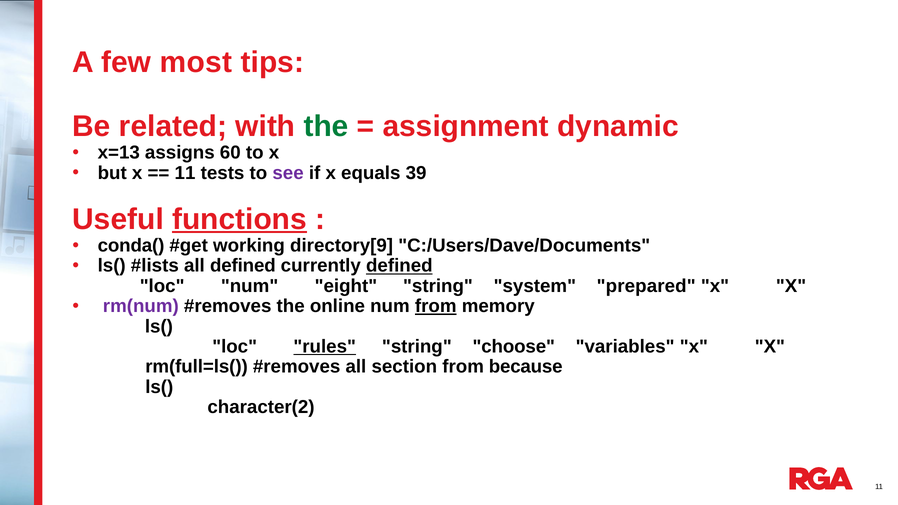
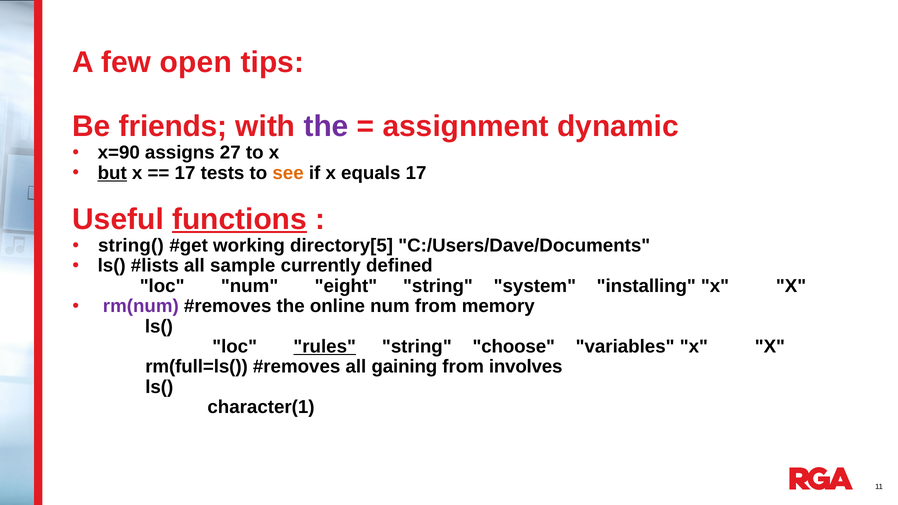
most: most -> open (196, 62)
related: related -> friends (173, 126)
the colour: green -> purple (326, 126)
x=13: x=13 -> x=90 (119, 153)
60: 60 -> 27 (230, 153)
but underline: none -> present (112, 173)
11: 11 -> 17 (185, 173)
see colour: purple -> orange (288, 173)
equals 39: 39 -> 17 (416, 173)
conda(: conda( -> string( (131, 246)
directory[9: directory[9 -> directory[5 (342, 246)
all defined: defined -> sample (243, 266)
defined underline: present -> none (399, 266)
prepared: prepared -> installing (646, 286)
from underline: present -> none (436, 306)
section: section -> gaining (404, 367)
because: because -> involves (526, 367)
character(2: character(2 -> character(1 (261, 407)
